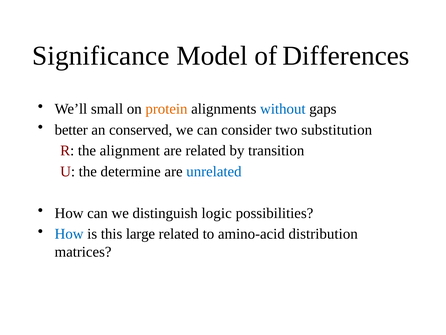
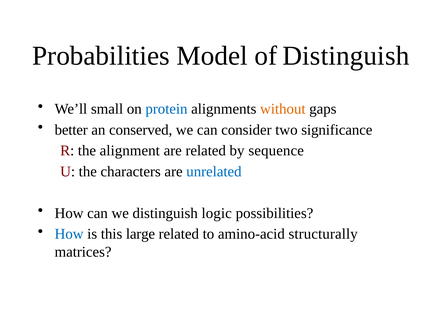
Significance: Significance -> Probabilities (101, 56)
of Differences: Differences -> Distinguish (346, 56)
protein colour: orange -> blue (166, 109)
without colour: blue -> orange (283, 109)
substitution: substitution -> significance (337, 130)
transition: transition -> sequence (276, 150)
determine: determine -> characters (131, 171)
distribution: distribution -> structurally (323, 234)
